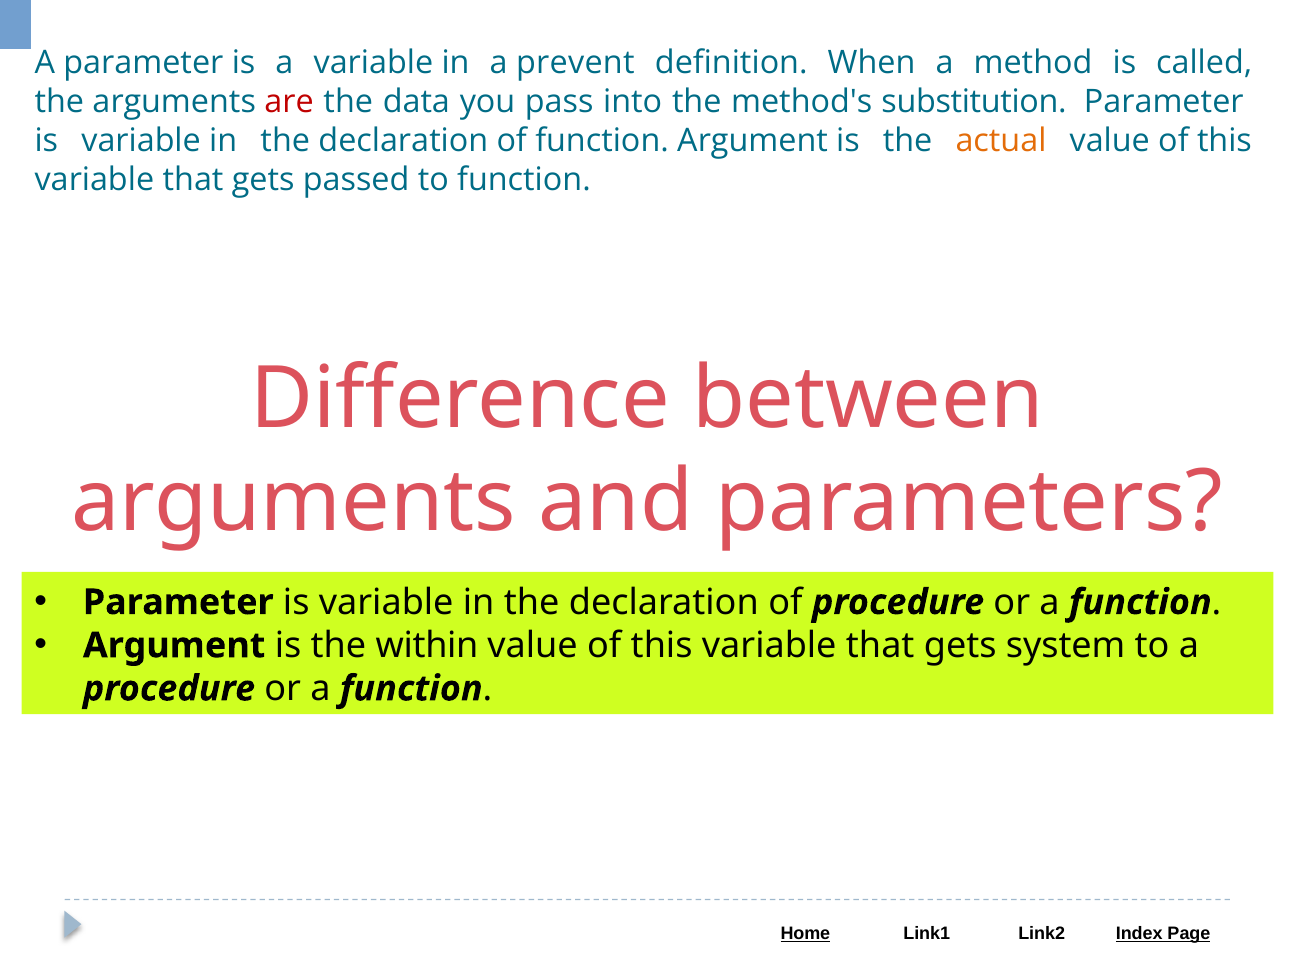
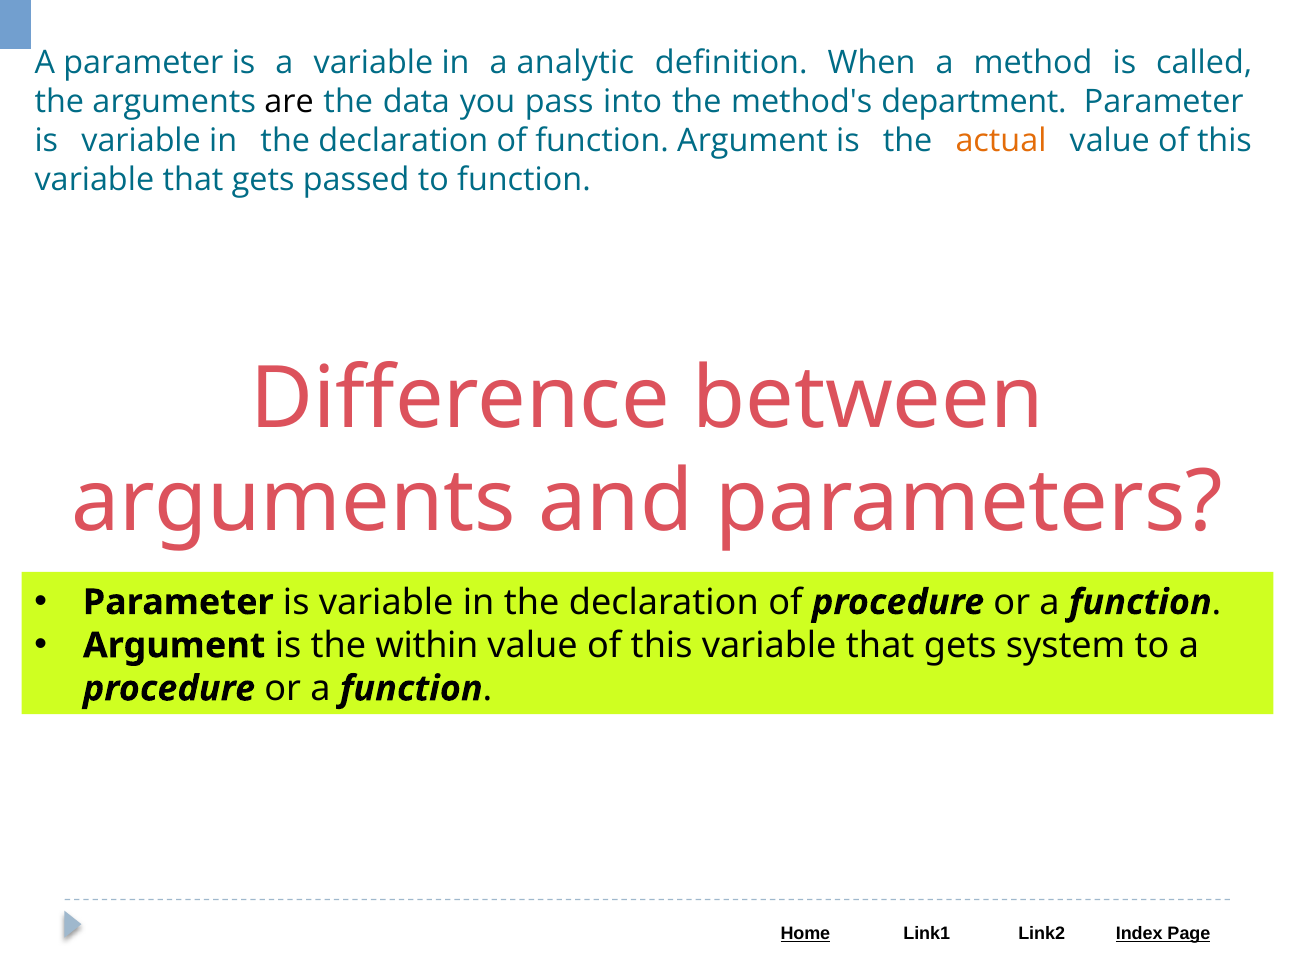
prevent: prevent -> analytic (575, 63)
are colour: red -> black (289, 102)
substitution: substitution -> department (974, 102)
